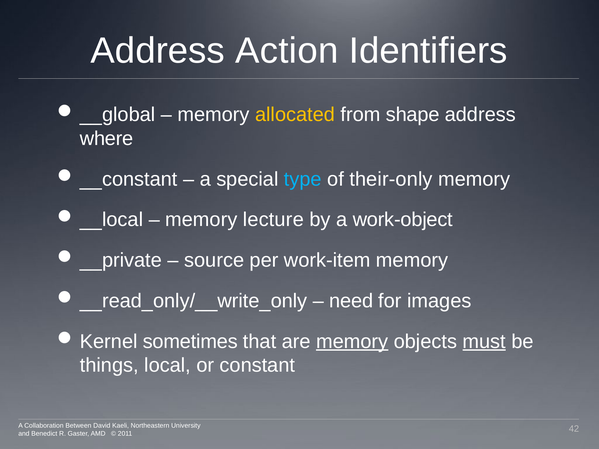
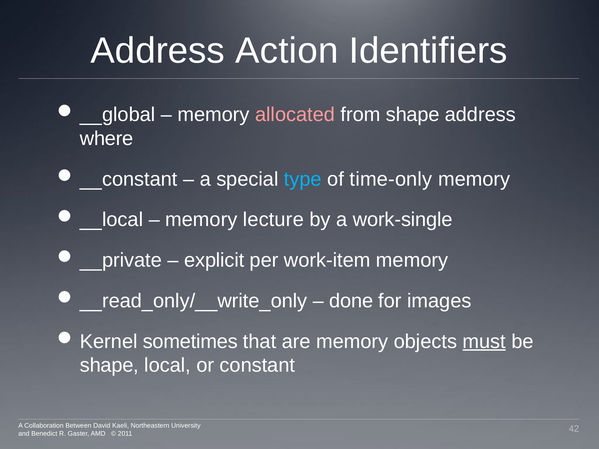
allocated colour: yellow -> pink (295, 115)
their-only: their-only -> time-only (391, 179)
work-object: work-object -> work-single (403, 220)
source: source -> explicit (214, 260)
need: need -> done (351, 301)
memory underline: present -> none (352, 342)
things: things -> shape (109, 366)
